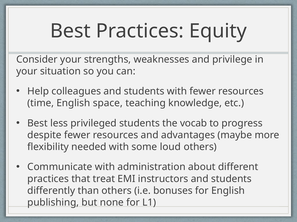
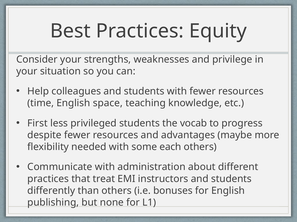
Best: Best -> First (38, 124)
loud: loud -> each (170, 147)
